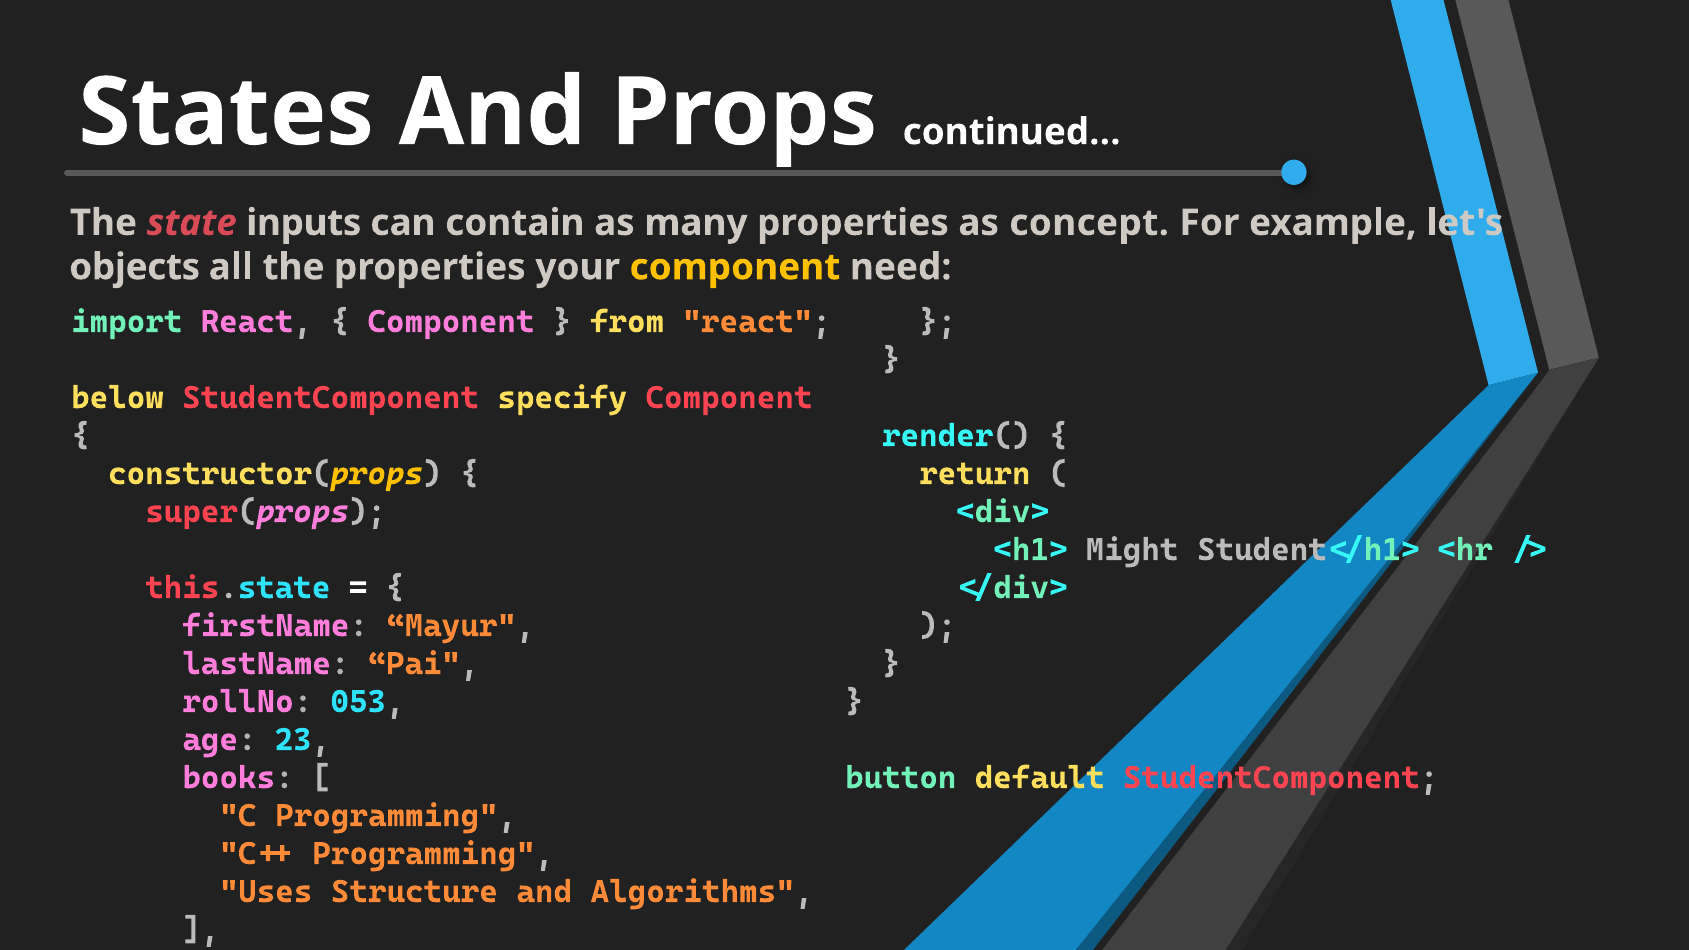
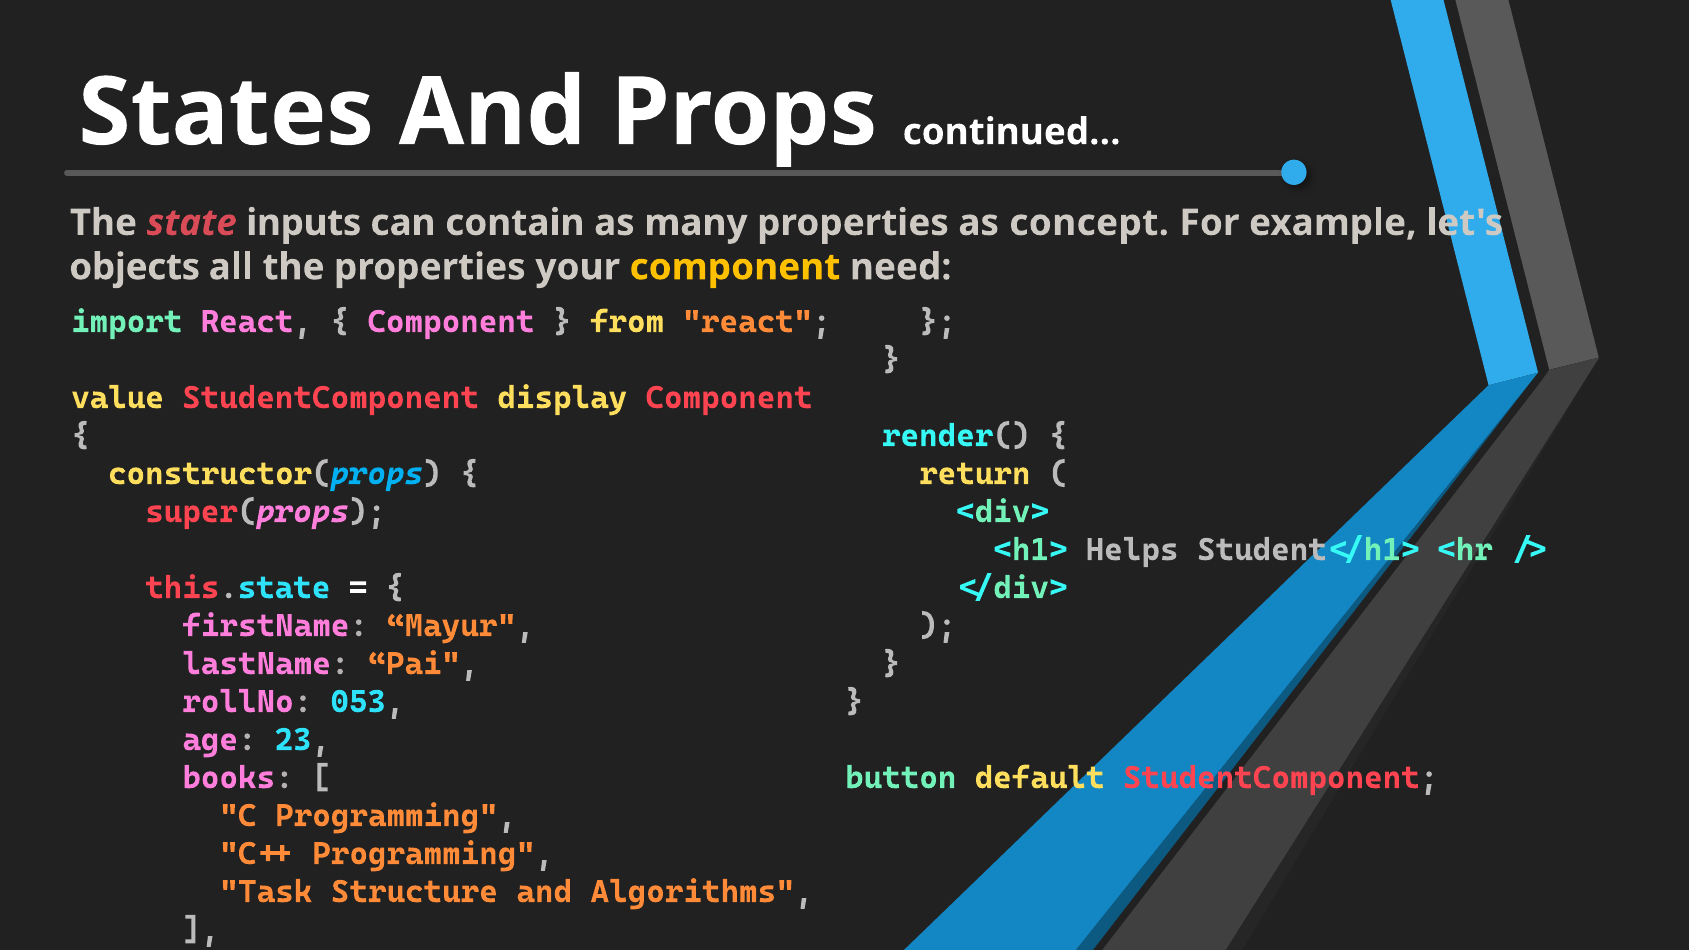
below: below -> value (118, 398)
specify: specify -> display (562, 398)
props colour: yellow -> light blue (377, 474)
Might: Might -> Helps (1132, 550)
Uses: Uses -> Task (266, 892)
